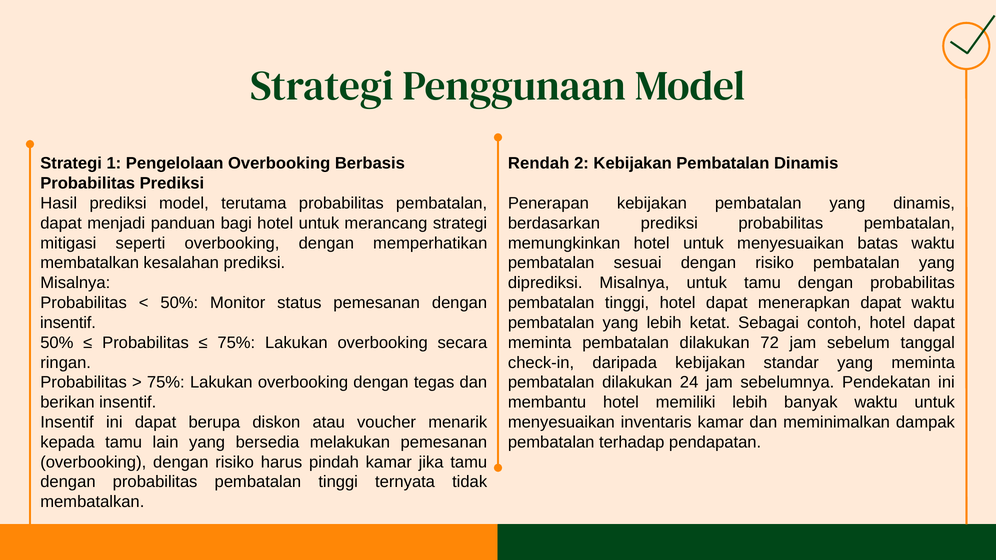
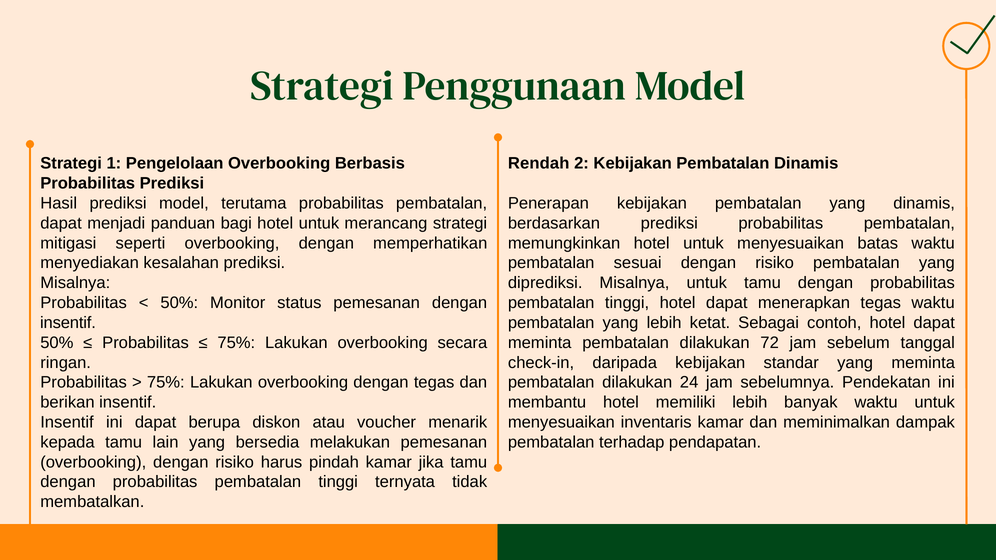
membatalkan: membatalkan -> menyediakan (90, 263)
menerapkan dapat: dapat -> tegas (881, 303)
